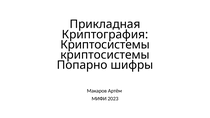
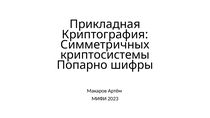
Криптосистемы: Криптосистемы -> Симметричных (105, 45)
